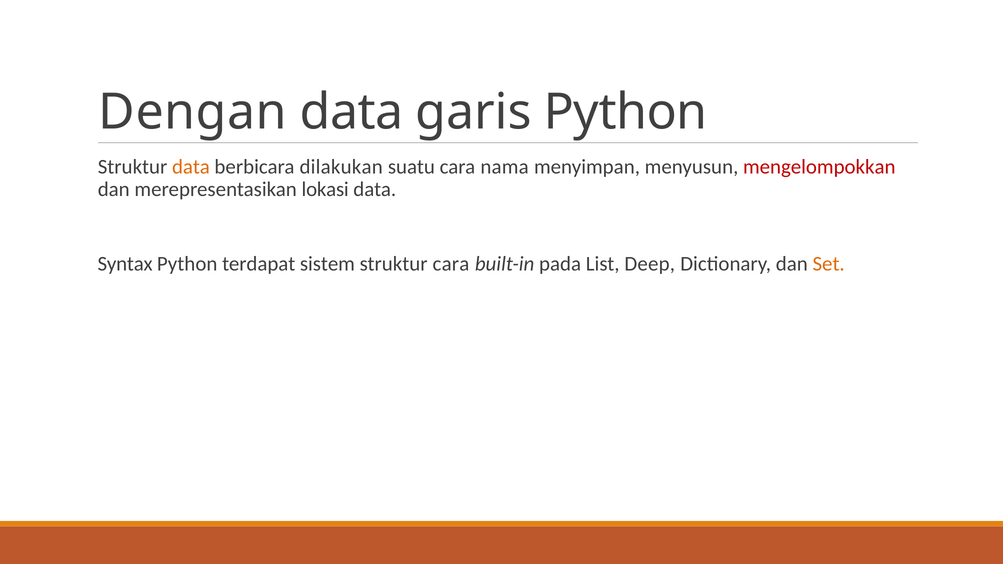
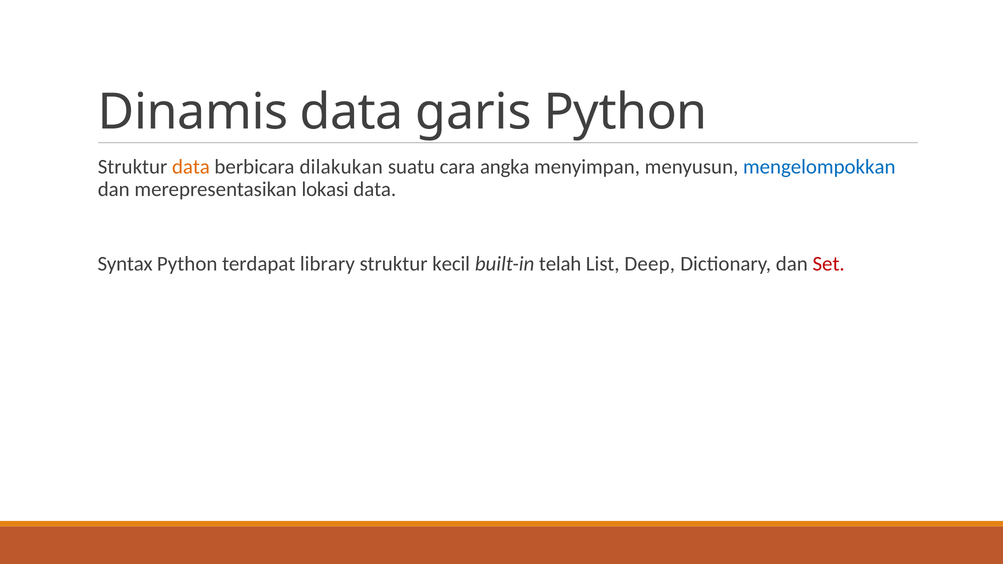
Dengan: Dengan -> Dinamis (193, 112)
nama: nama -> angka (505, 167)
mengelompokkan colour: red -> blue (819, 167)
sistem: sistem -> library (327, 264)
struktur cara: cara -> kecil (451, 264)
pada: pada -> telah (560, 264)
Set colour: orange -> red (829, 264)
